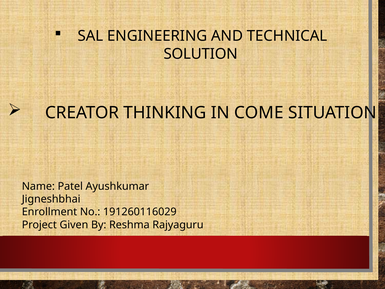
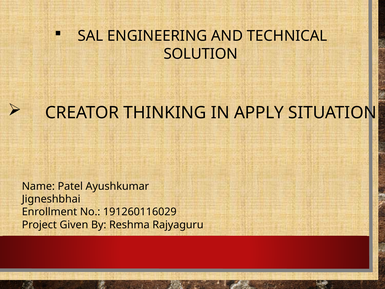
COME: COME -> APPLY (259, 113)
